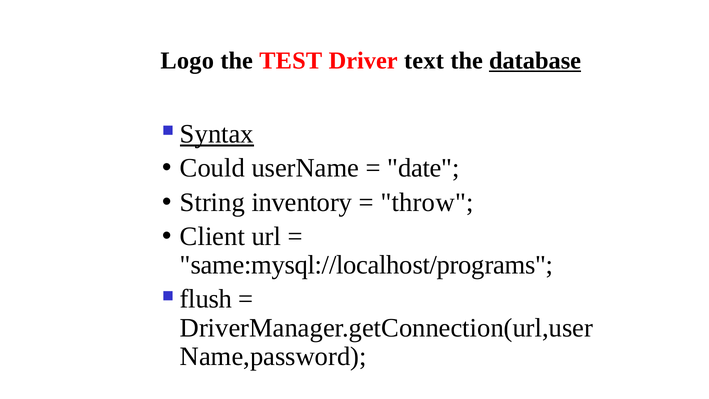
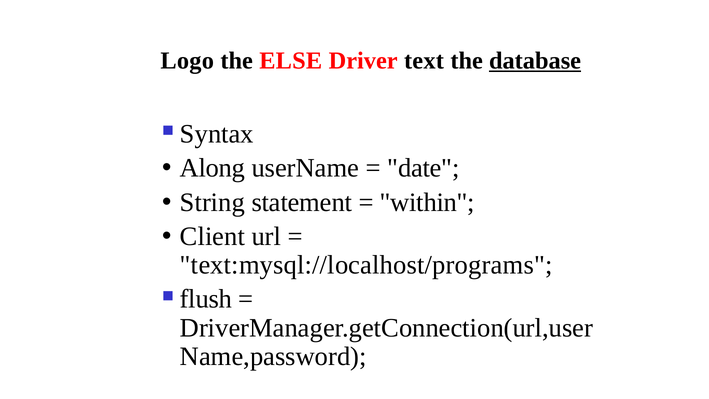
TEST: TEST -> ELSE (291, 61)
Syntax underline: present -> none (217, 134)
Could: Could -> Along (213, 168)
inventory: inventory -> statement (302, 202)
throw: throw -> within (427, 202)
same:mysql://localhost/programs: same:mysql://localhost/programs -> text:mysql://localhost/programs (366, 265)
